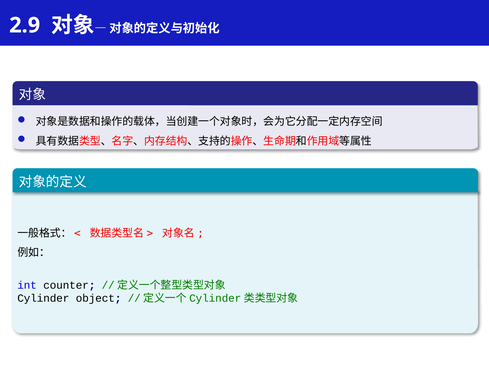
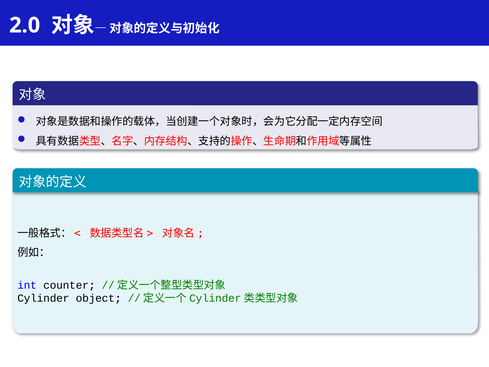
2.9: 2.9 -> 2.0 (25, 25)
